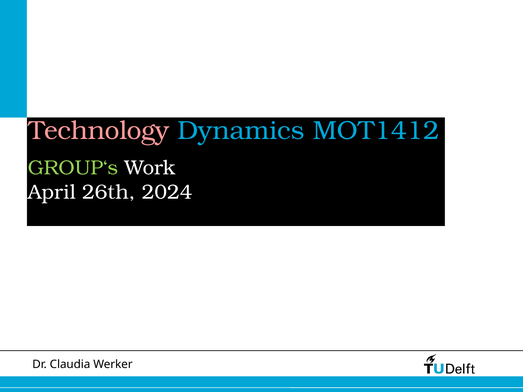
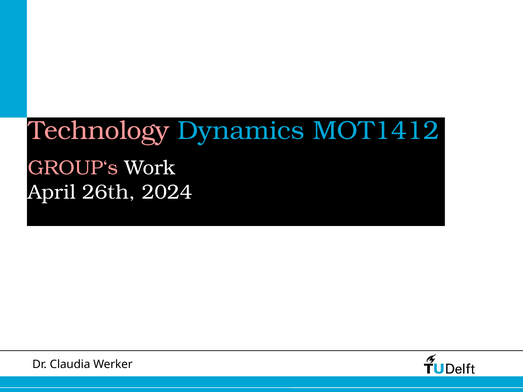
GROUP‘s colour: light green -> pink (73, 168)
